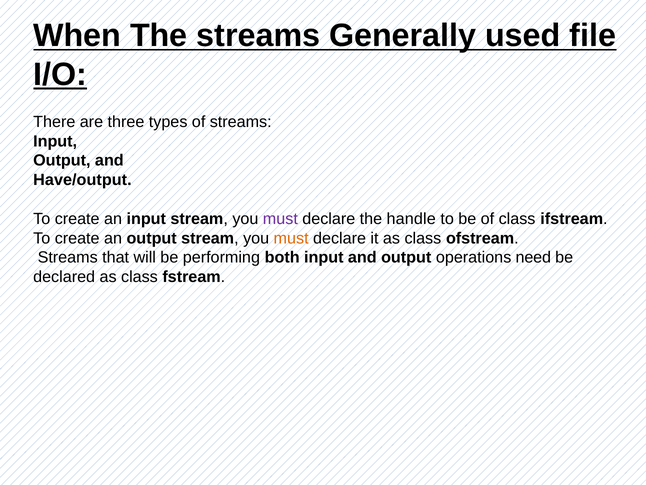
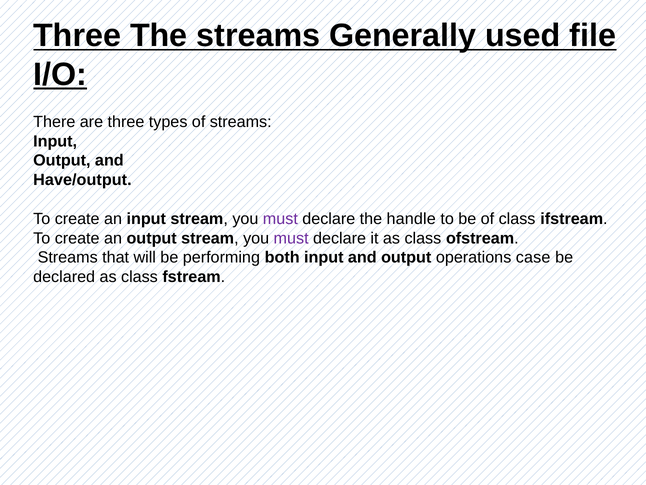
When: When -> Three (77, 36)
must colour: orange -> purple (291, 238)
need: need -> case (533, 257)
